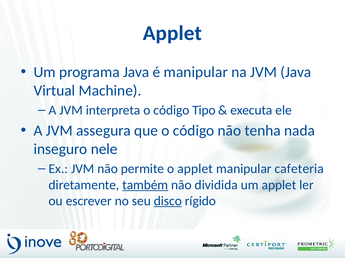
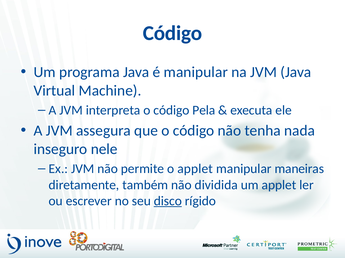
Applet: Applet -> Código (173, 33)
Tipo: Tipo -> Pela (204, 111)
cafeteria: cafeteria -> maneiras (299, 169)
também underline: present -> none (145, 185)
